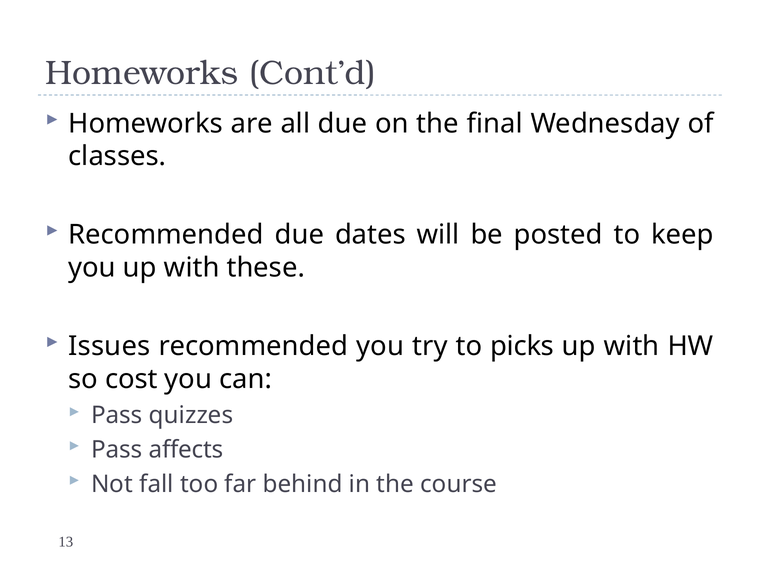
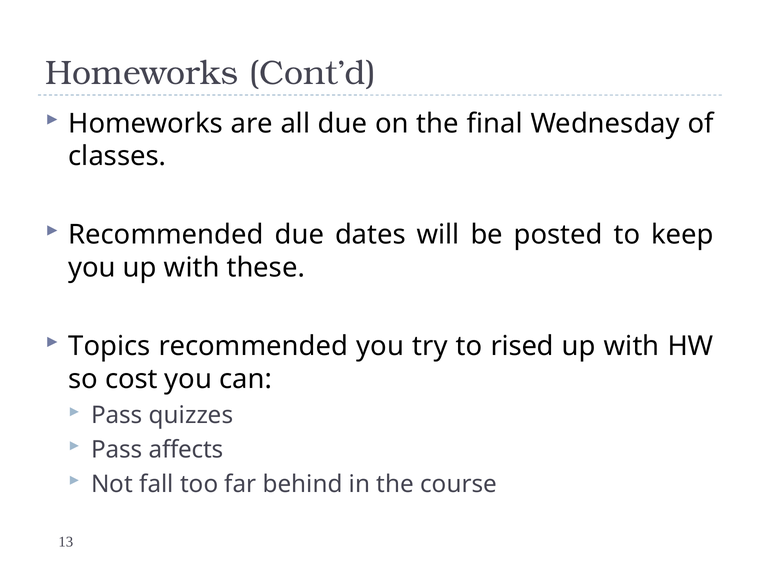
Issues: Issues -> Topics (109, 346)
picks: picks -> rised (522, 346)
